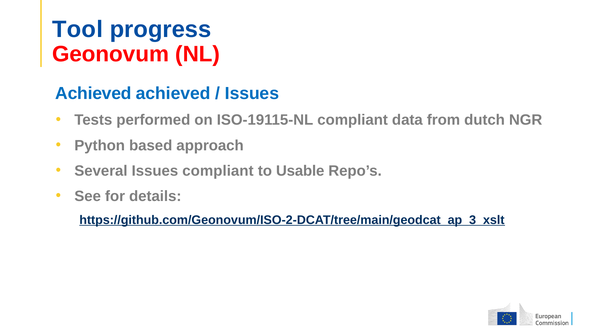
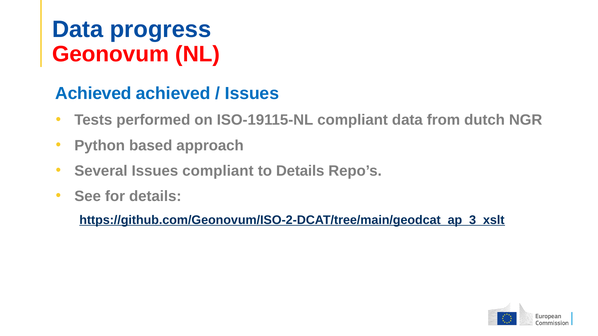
Tool: Tool -> Data (78, 29)
to Usable: Usable -> Details (300, 171)
